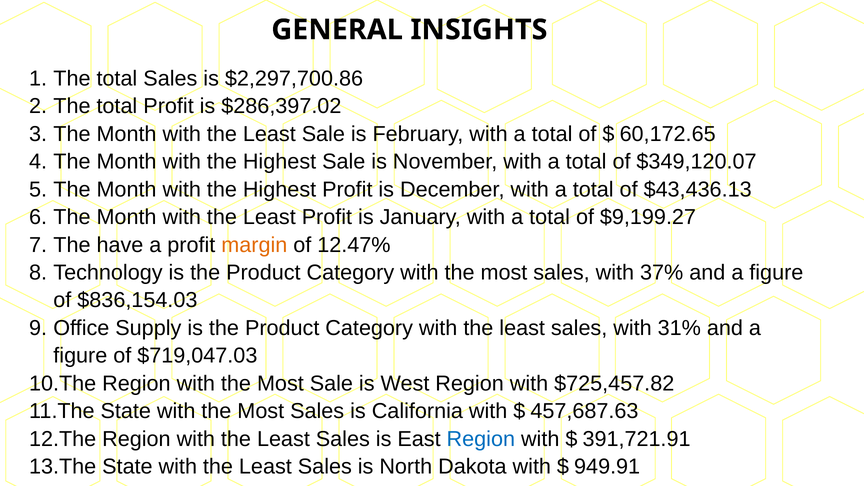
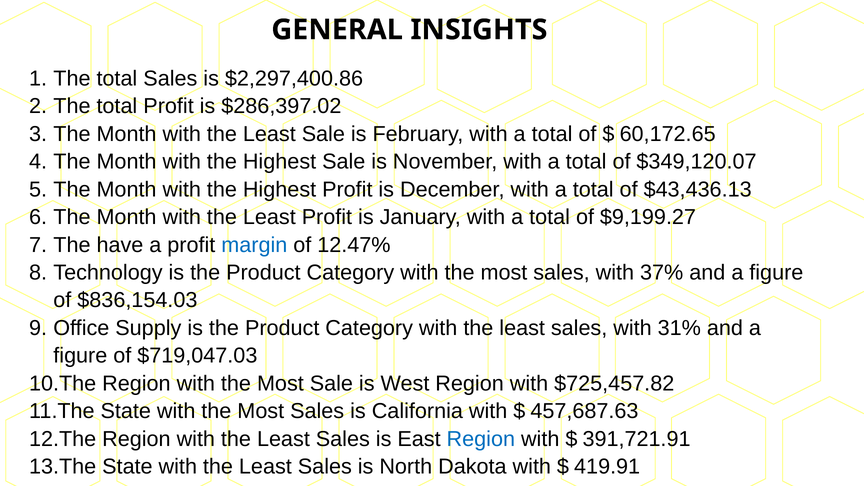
$2,297,700.86: $2,297,700.86 -> $2,297,400.86 (294, 78)
margin colour: orange -> blue (254, 245)
949.91: 949.91 -> 419.91 (607, 467)
